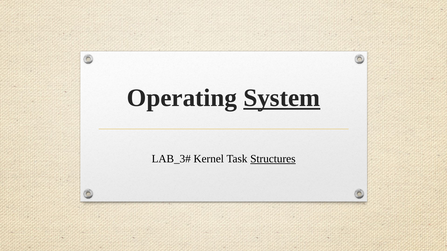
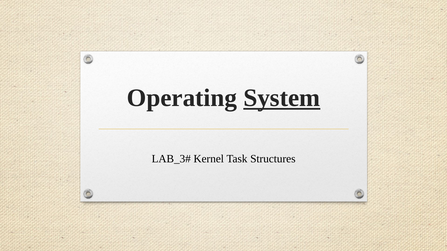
Structures underline: present -> none (273, 159)
